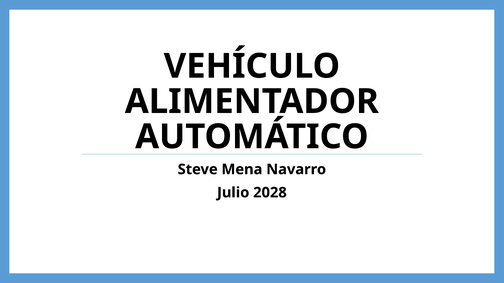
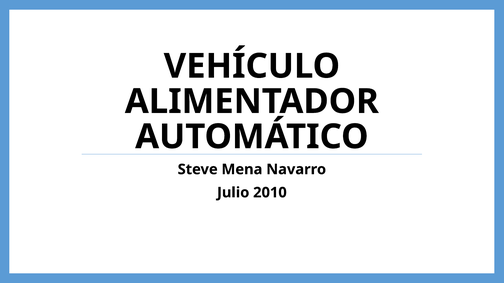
2028: 2028 -> 2010 (270, 193)
